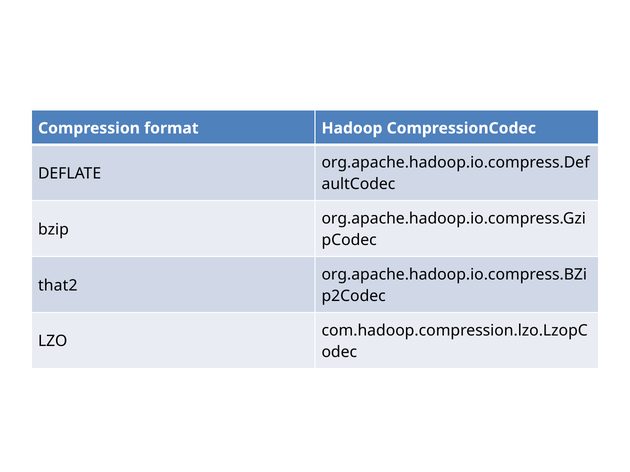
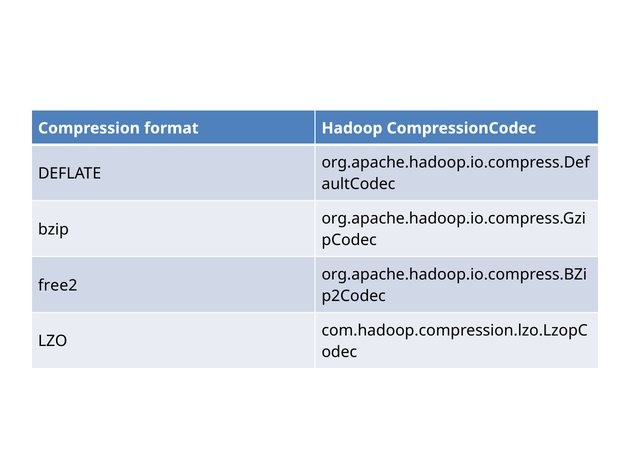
that2: that2 -> free2 (58, 286)
